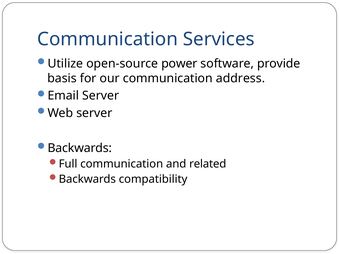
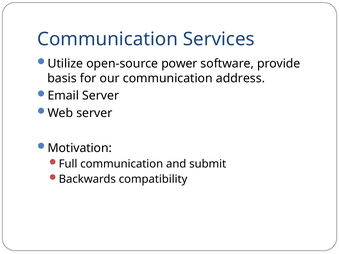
Backwards: Backwards -> Motivation (80, 148)
related: related -> submit (208, 164)
